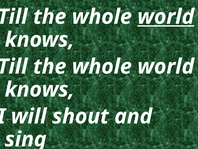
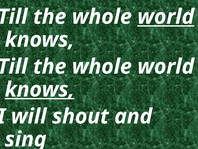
knows underline: none -> present (40, 89)
